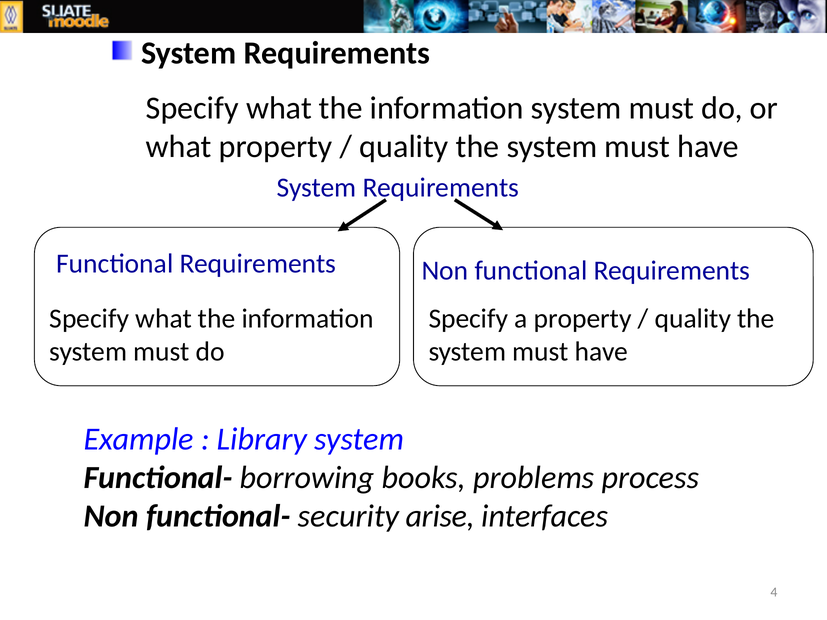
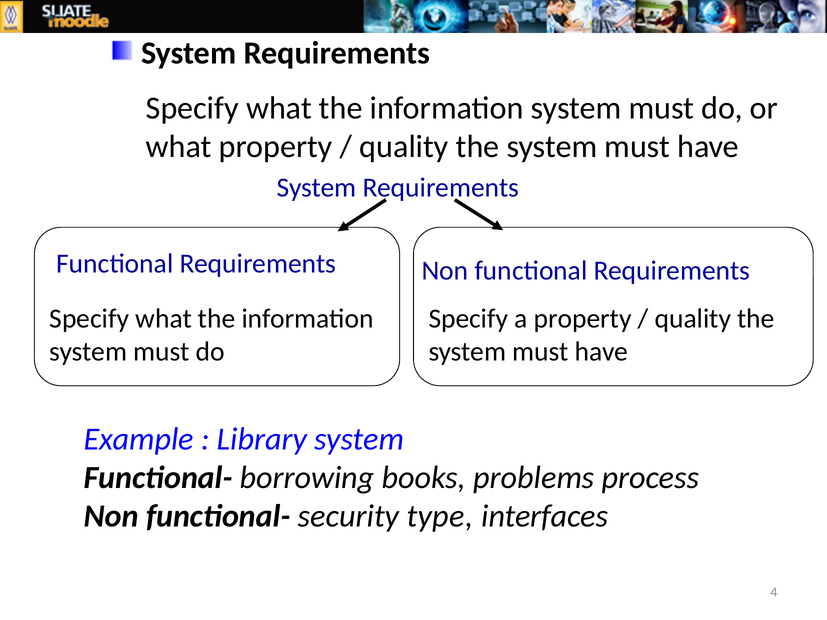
arise: arise -> type (440, 516)
